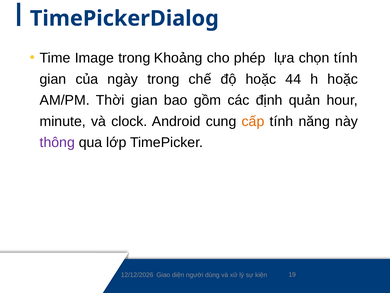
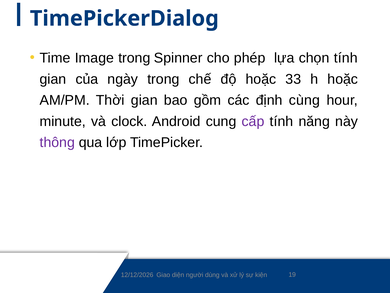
Khoảng: Khoảng -> Spinner (178, 58)
44: 44 -> 33 (293, 79)
quản: quản -> cùng (304, 100)
cấp colour: orange -> purple (253, 121)
